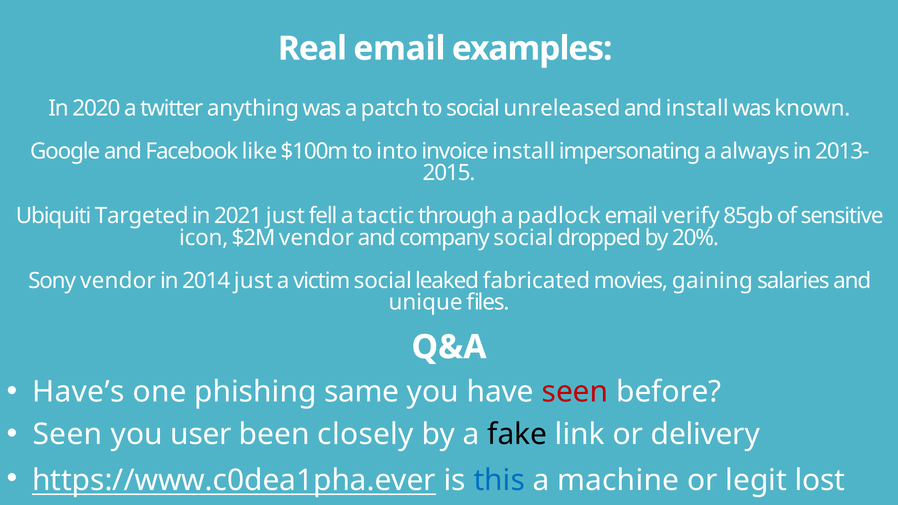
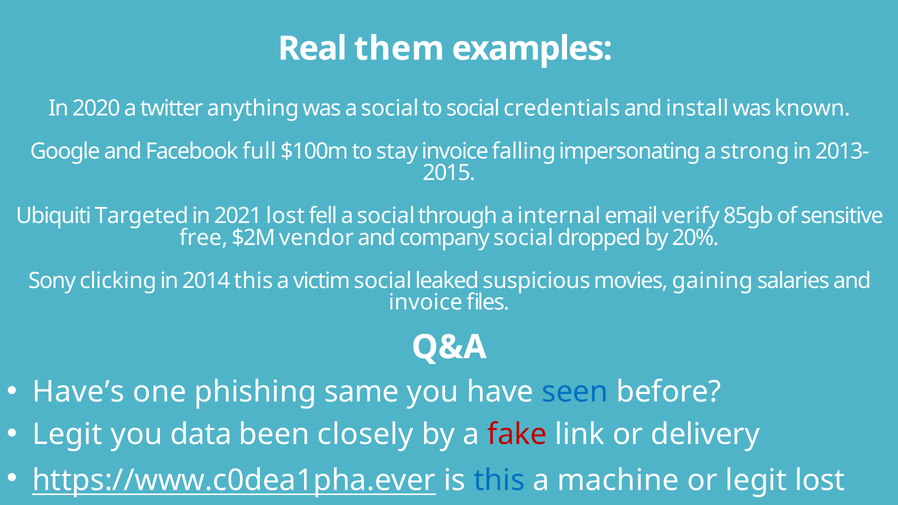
Real email: email -> them (399, 49)
was a patch: patch -> social (390, 108)
unreleased: unreleased -> credentials (562, 108)
like: like -> full (259, 151)
into: into -> stay (397, 151)
invoice install: install -> falling (524, 151)
always: always -> strong (755, 151)
2021 just: just -> lost (285, 216)
fell a tactic: tactic -> social (386, 216)
padlock: padlock -> internal (559, 216)
icon: icon -> free (204, 238)
Sony vendor: vendor -> clicking (118, 281)
2014 just: just -> this (253, 281)
fabricated: fabricated -> suspicious (537, 281)
unique: unique -> invoice (426, 302)
seen colour: red -> blue (575, 392)
Seen: Seen -> Legit (67, 435)
user: user -> data (201, 435)
fake colour: black -> red (517, 435)
